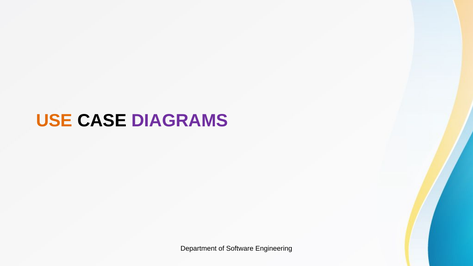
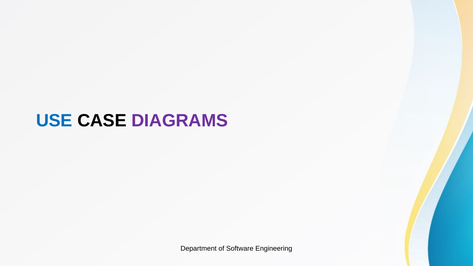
USE colour: orange -> blue (54, 121)
